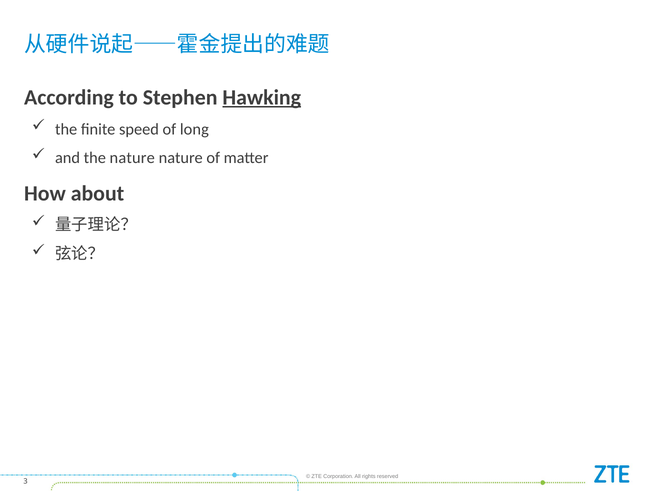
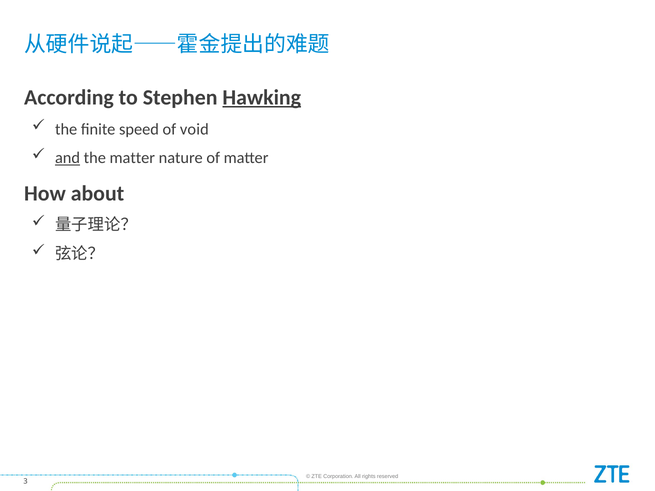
long: long -> void (194, 129)
and underline: none -> present (68, 158)
the nature: nature -> matter (132, 158)
